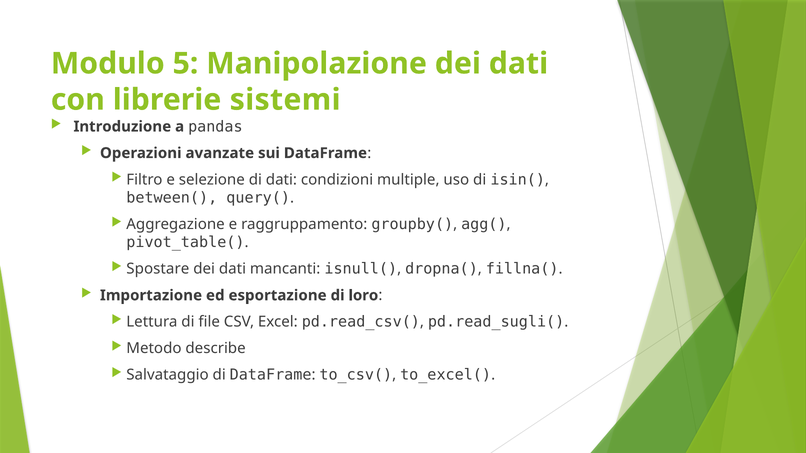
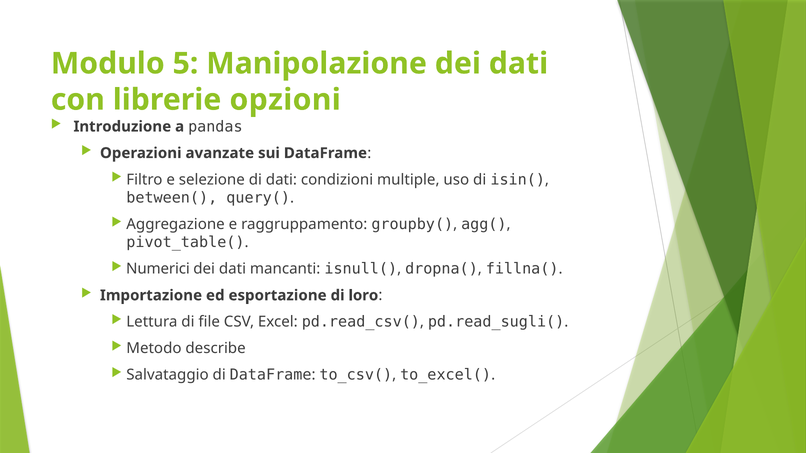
sistemi: sistemi -> opzioni (285, 100)
Spostare: Spostare -> Numerici (158, 269)
